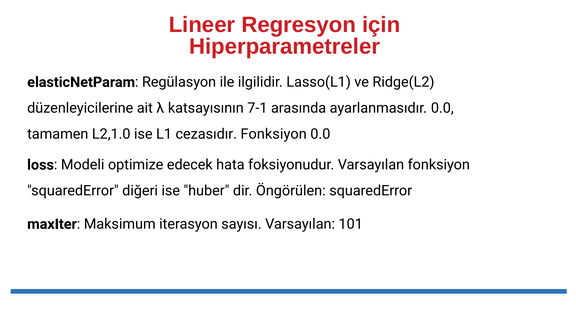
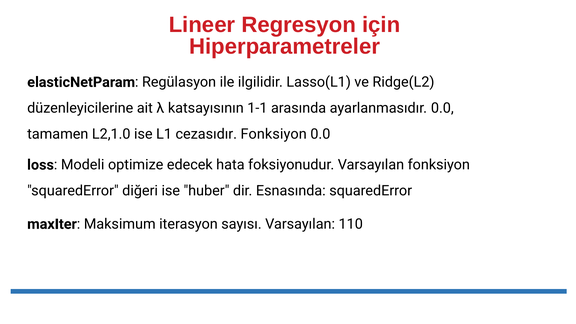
7-1: 7-1 -> 1-1 (257, 108)
Öngörülen: Öngörülen -> Esnasında (291, 191)
101: 101 -> 110 (351, 224)
